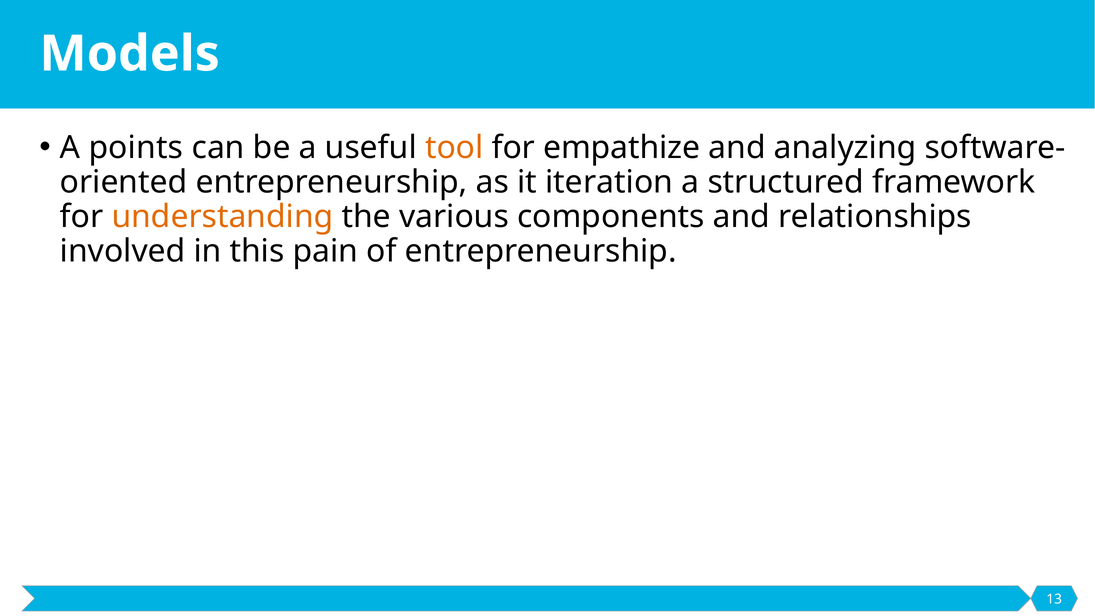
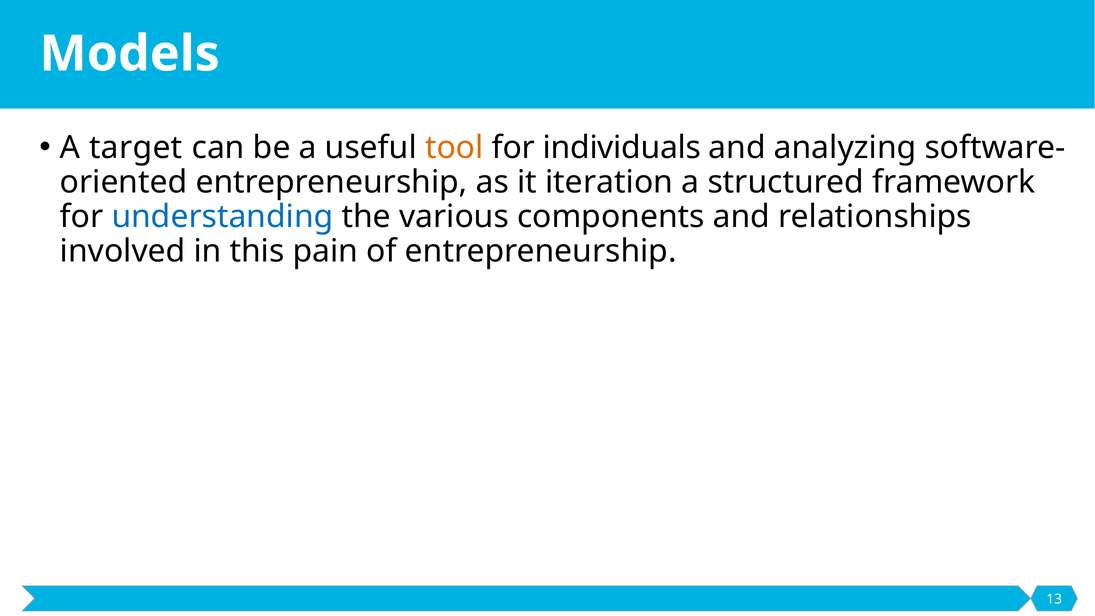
points: points -> target (136, 148)
empathize: empathize -> individuals (622, 148)
understanding colour: orange -> blue (222, 217)
